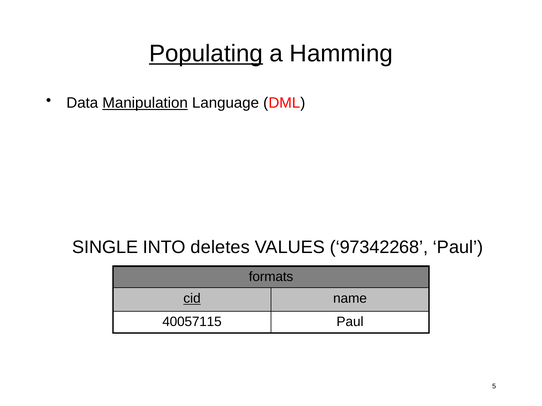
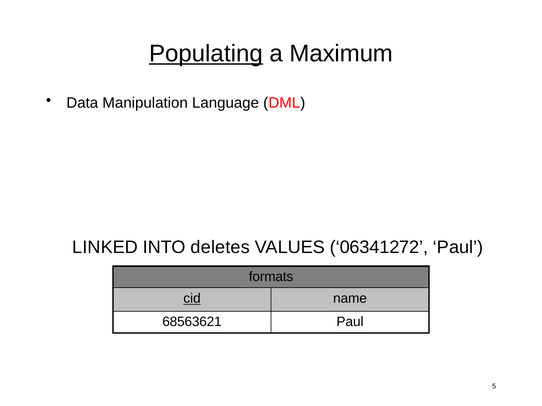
Hamming: Hamming -> Maximum (341, 54)
Manipulation underline: present -> none (145, 103)
SINGLE: SINGLE -> LINKED (105, 247)
97342268: 97342268 -> 06341272 (379, 247)
40057115: 40057115 -> 68563621 (192, 322)
